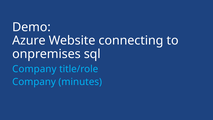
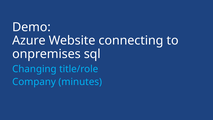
Company: Company -> Changing (34, 69)
